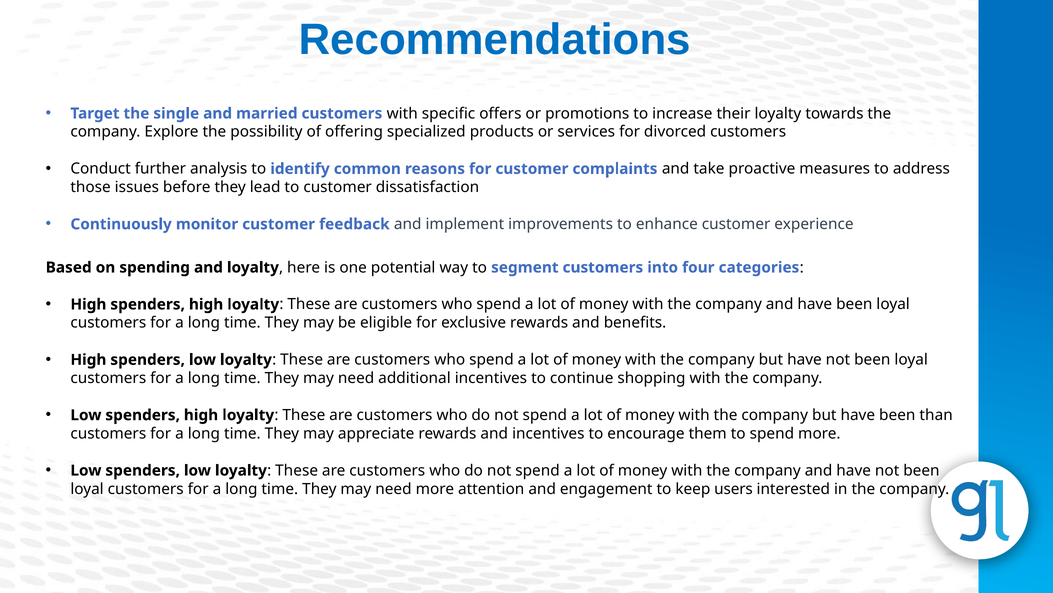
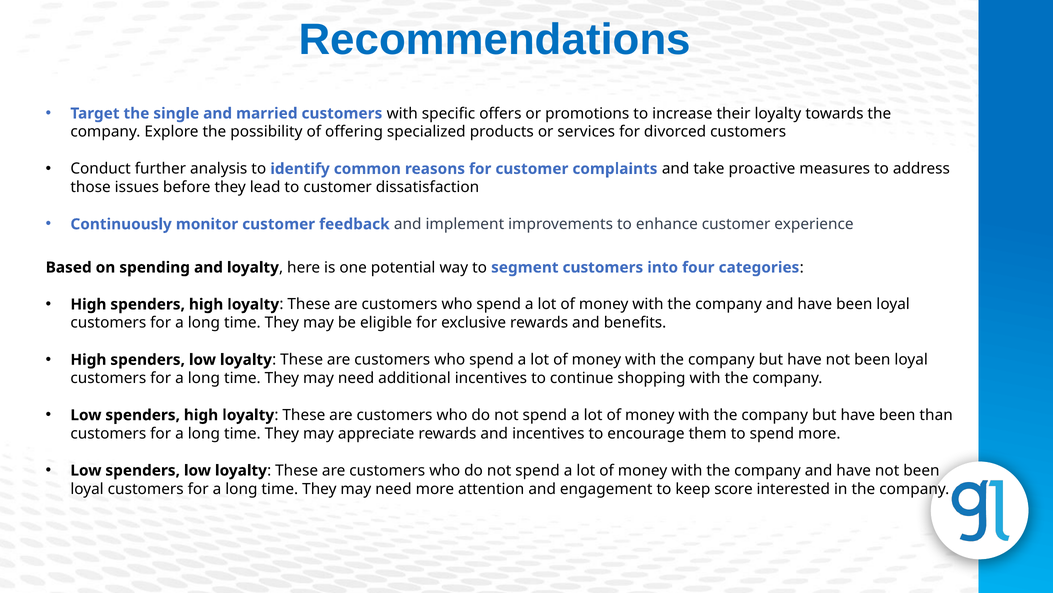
users: users -> score (734, 488)
